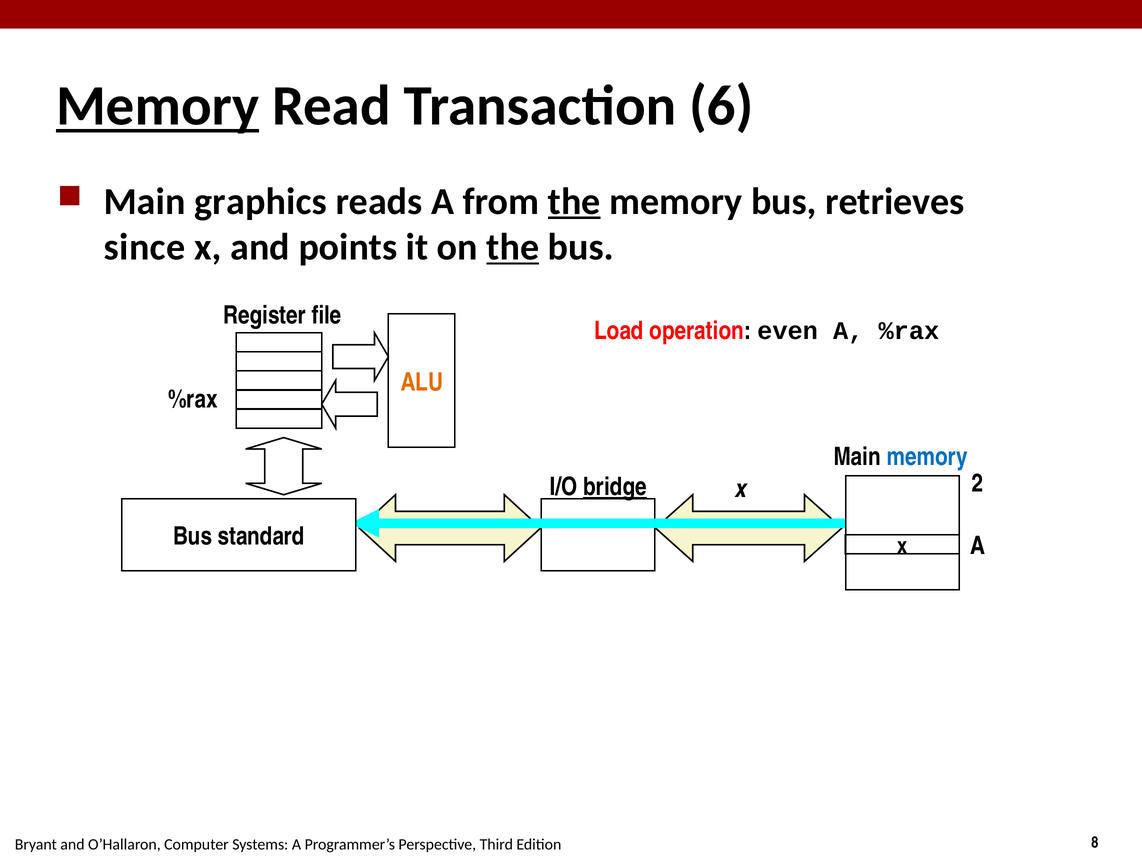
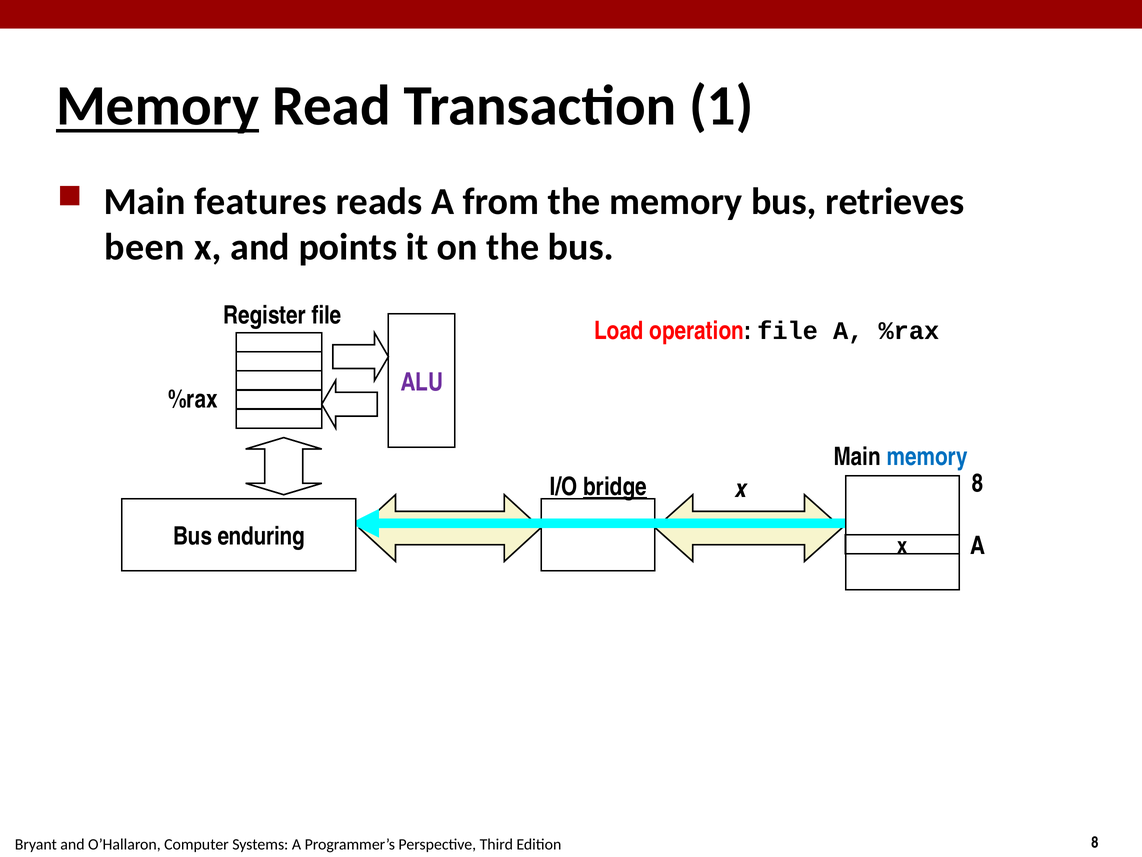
6: 6 -> 1 (721, 106)
graphics: graphics -> features (261, 201)
the underline: present -> none (574, 201)
since: since -> been (145, 247)
the underline: present -> none (513, 247)
operation even: even -> file (788, 331)
ALU colour: orange -> purple (422, 382)
x 2: 2 -> 8 (977, 483)
standard: standard -> enduring (261, 536)
